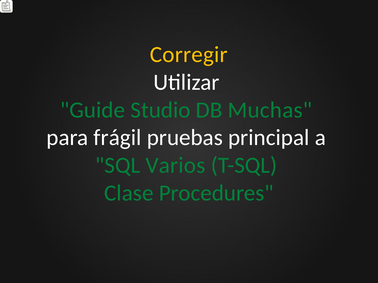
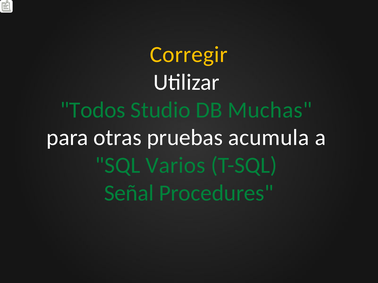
Guide: Guide -> Todos (93, 110)
frágil: frágil -> otras (118, 138)
principal: principal -> acumula (269, 138)
Clase: Clase -> Señal (129, 193)
